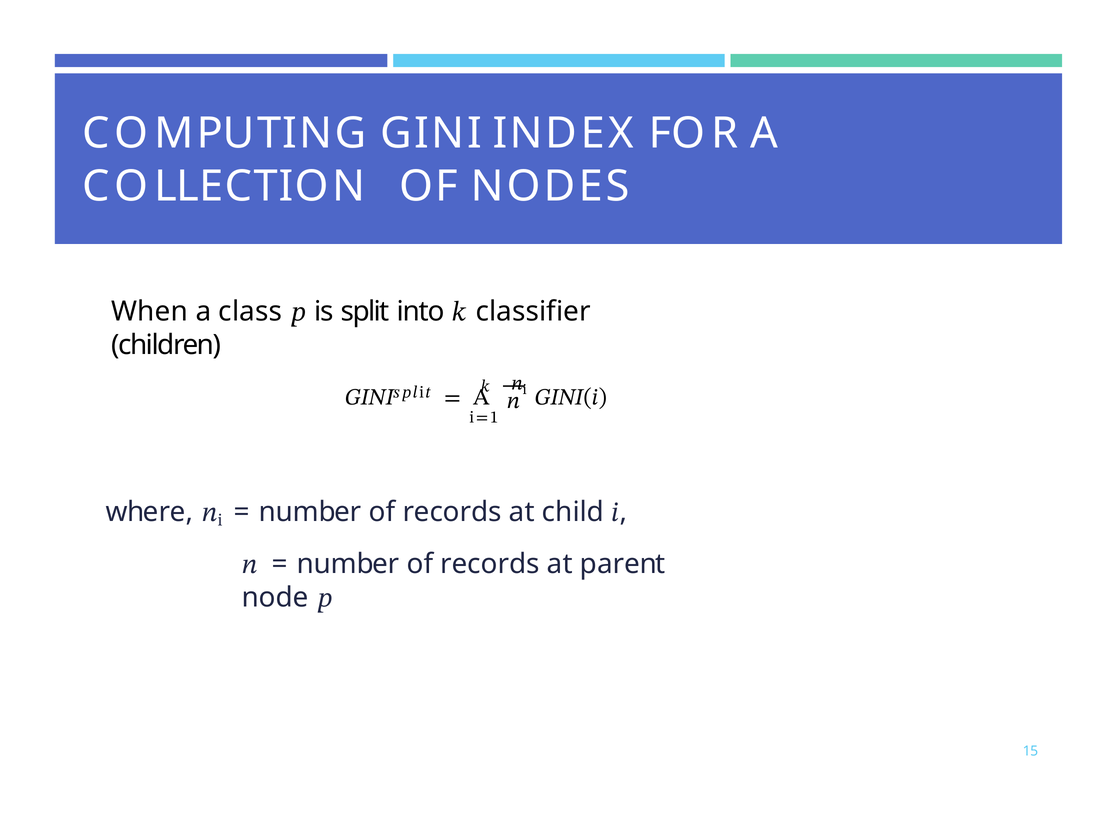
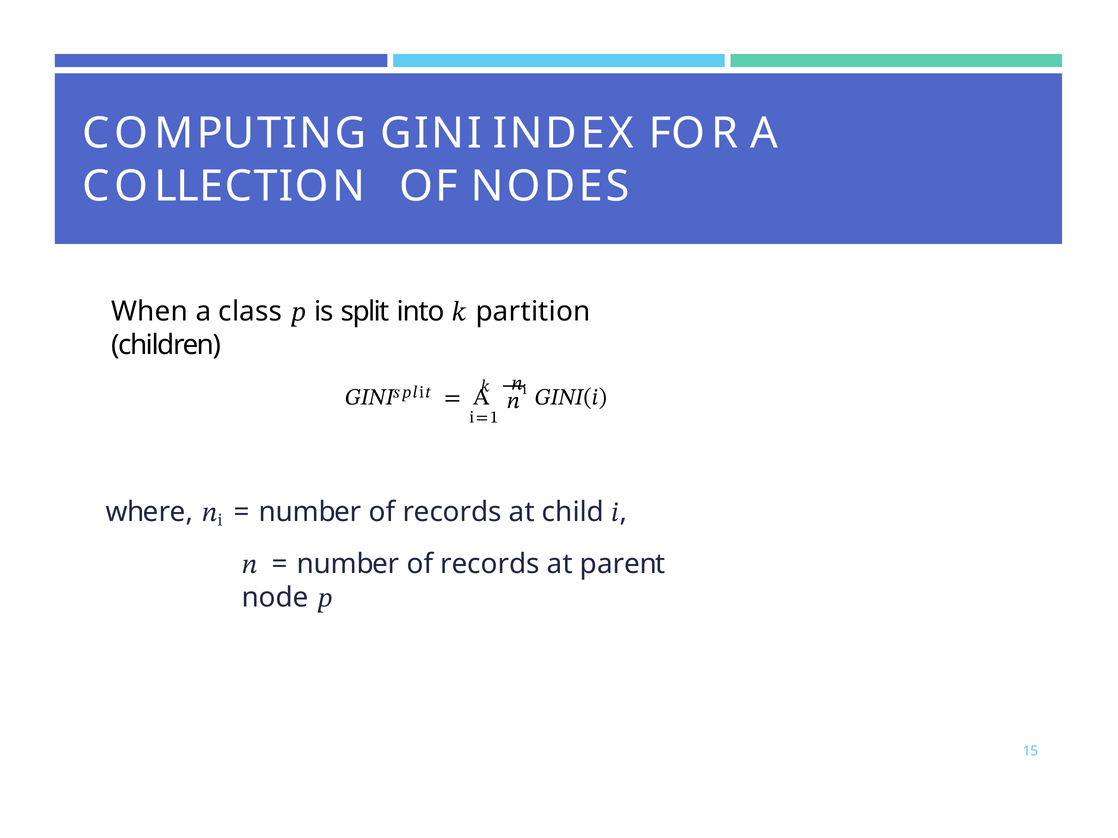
classifier: classifier -> partition (533, 312)
